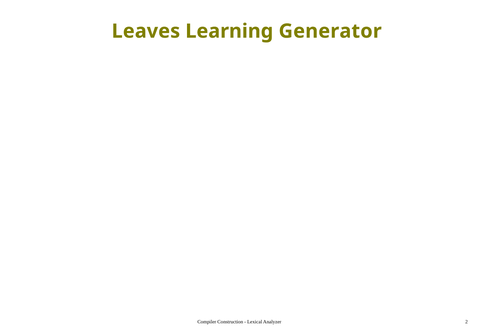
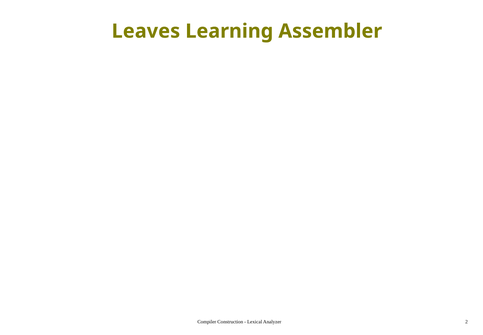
Generator: Generator -> Assembler (330, 31)
